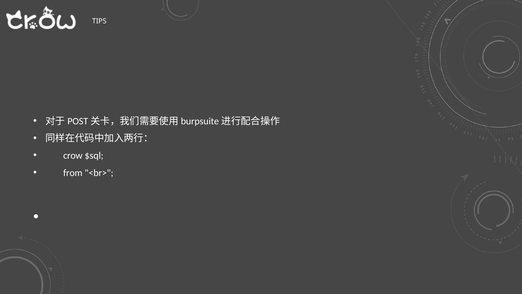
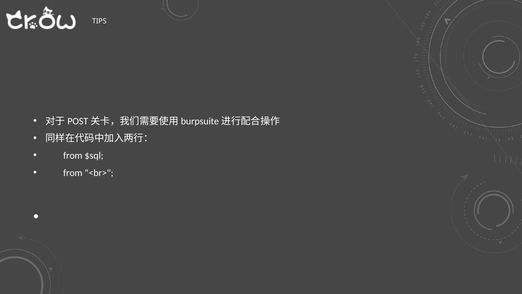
crow: crow -> from (73, 155)
